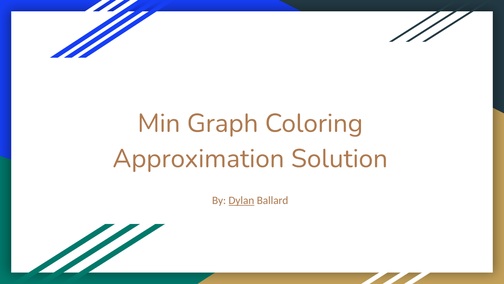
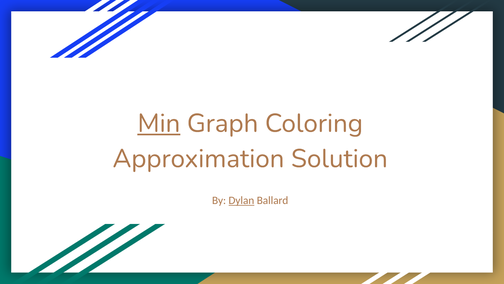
Min underline: none -> present (159, 123)
